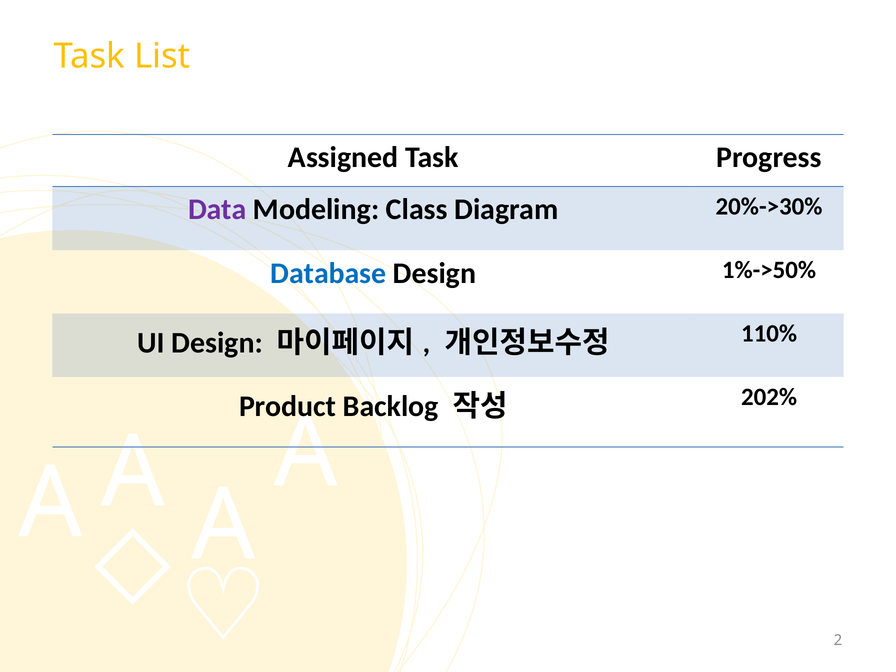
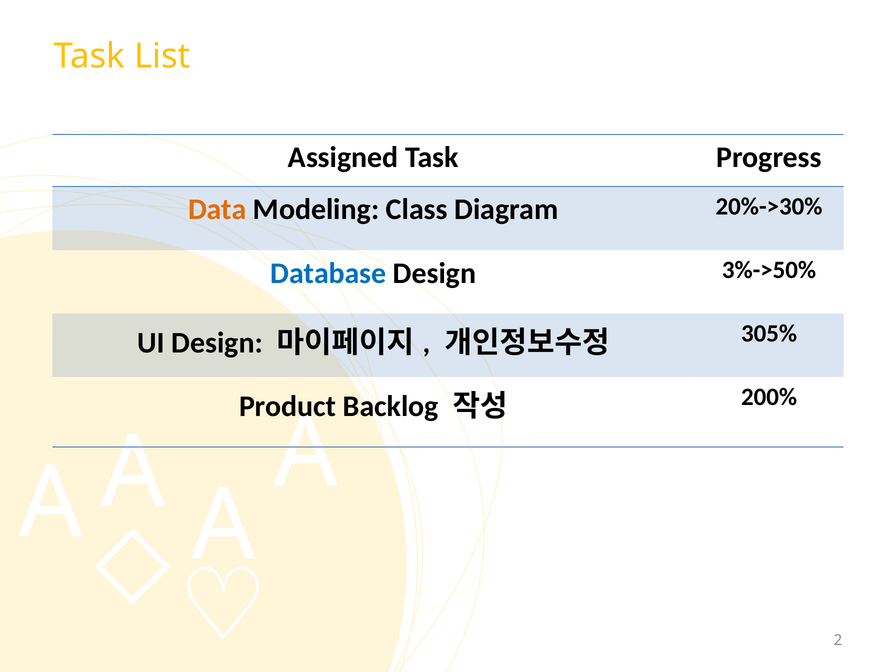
Data colour: purple -> orange (217, 210)
1%->50%: 1%->50% -> 3%->50% (769, 270)
110%: 110% -> 305% (769, 334)
202%: 202% -> 200% (769, 397)
